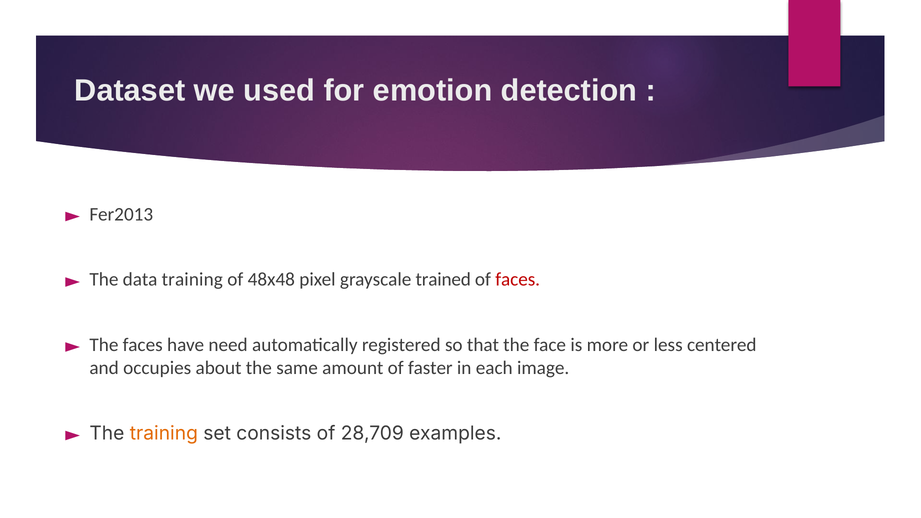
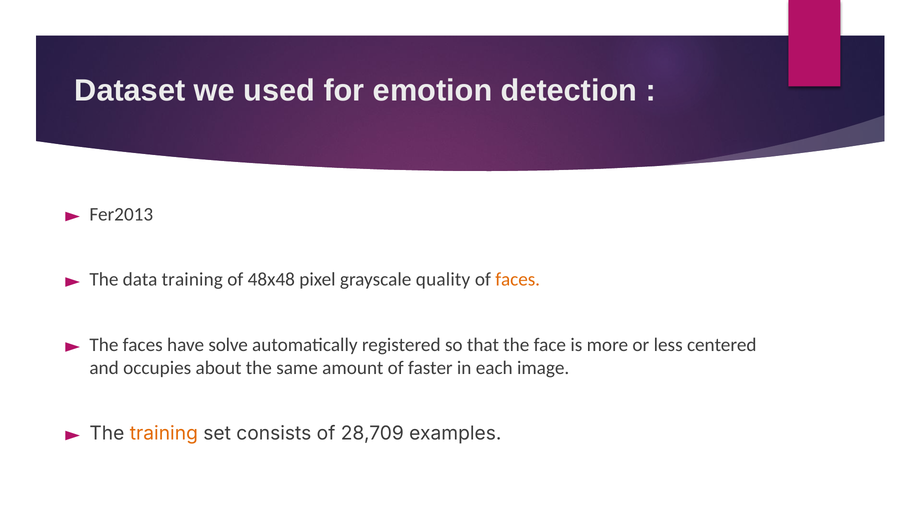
trained: trained -> quality (443, 280)
faces colour: red -> orange (518, 280)
need: need -> solve (228, 345)
